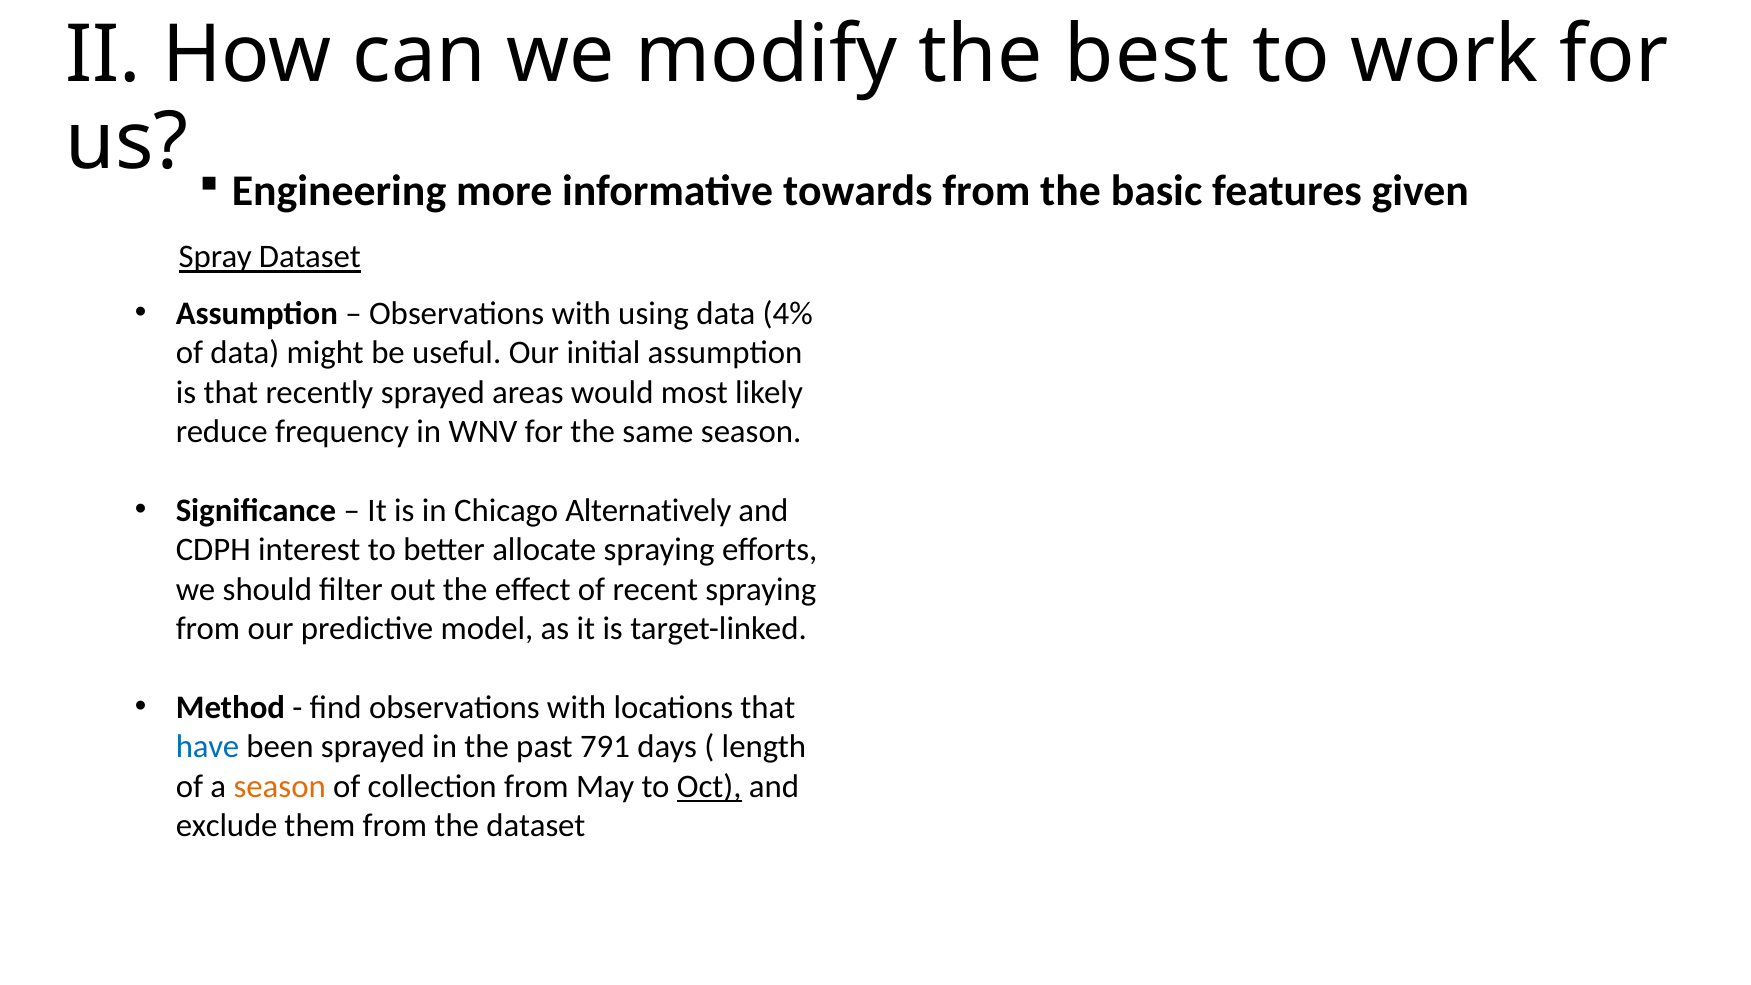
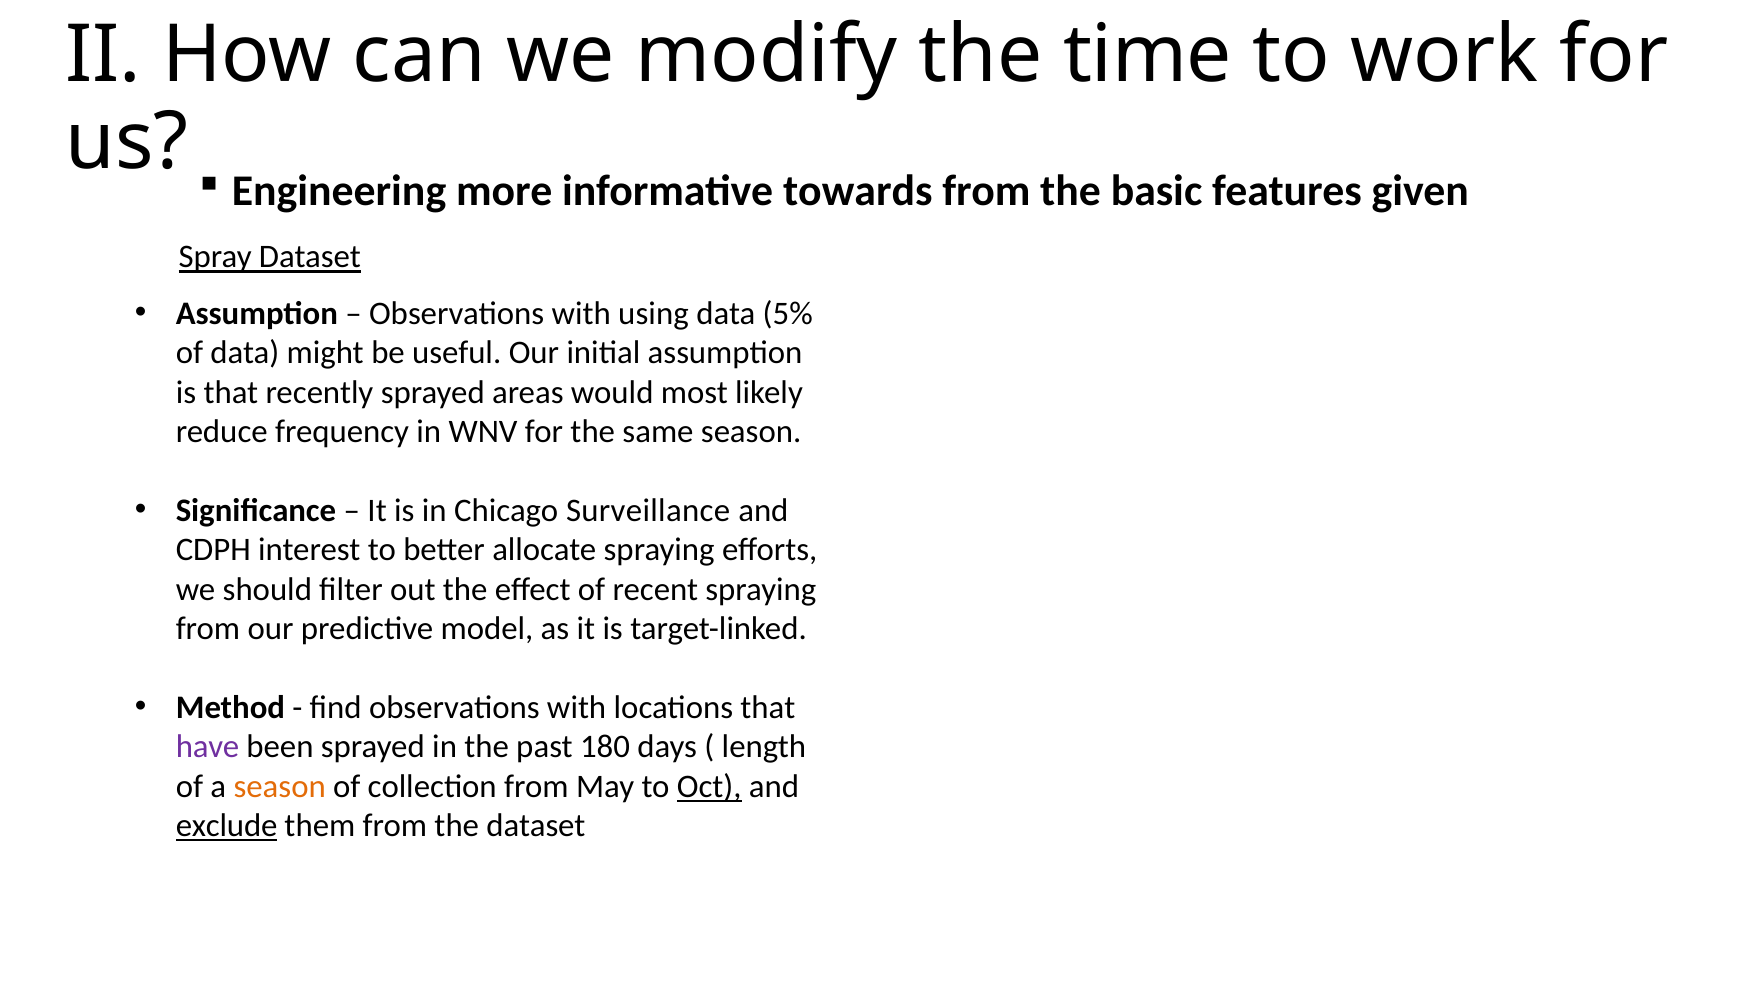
best: best -> time (1148, 55)
4%: 4% -> 5% (788, 314)
Alternatively: Alternatively -> Surveillance (648, 511)
have colour: blue -> purple (208, 747)
791: 791 -> 180 (605, 747)
exclude underline: none -> present (227, 826)
